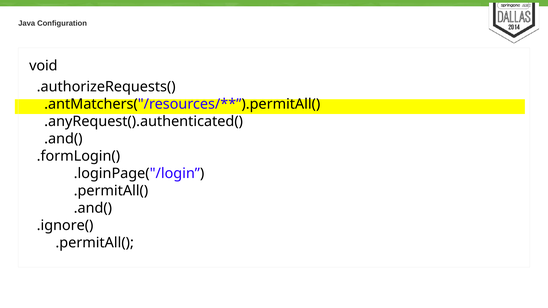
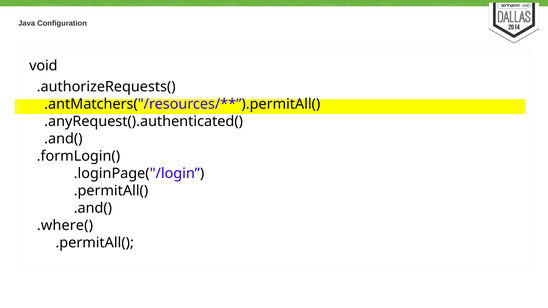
.ignore(: .ignore( -> .where( (65, 226)
